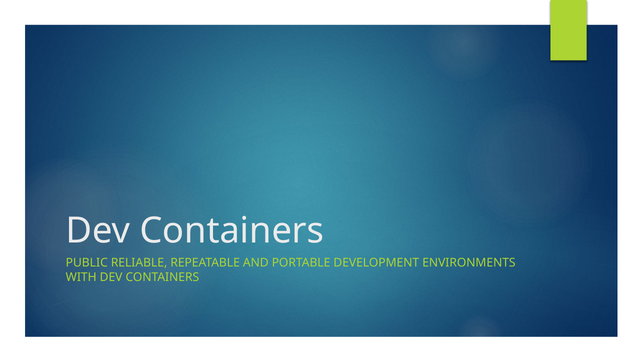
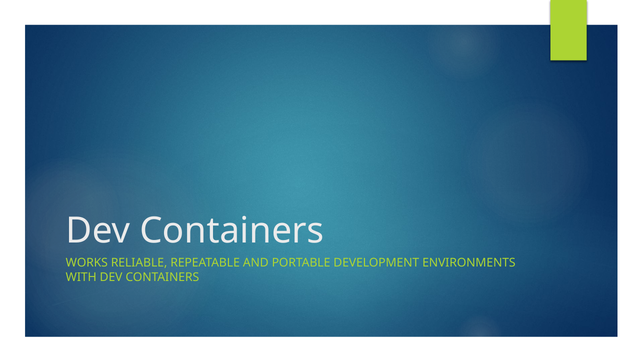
PUBLIC: PUBLIC -> WORKS (87, 262)
